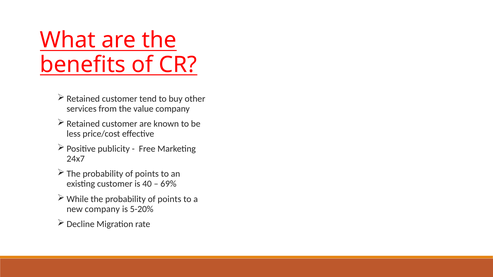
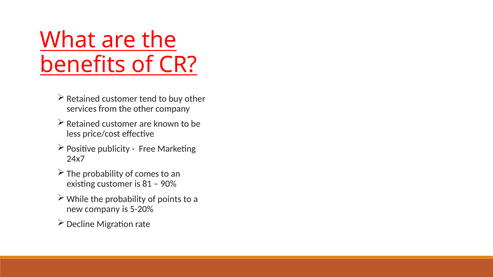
the value: value -> other (143, 109)
points: points -> comes (147, 174)
40: 40 -> 81 (147, 184)
69%: 69% -> 90% (168, 184)
